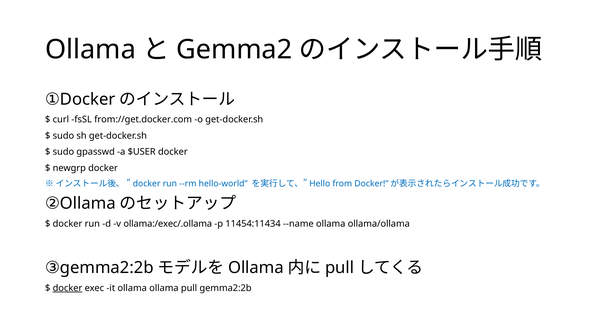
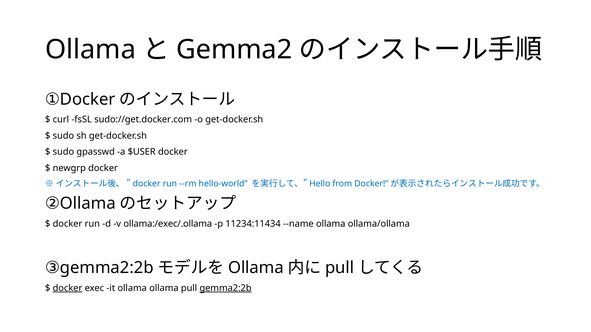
from://get.docker.com: from://get.docker.com -> sudo://get.docker.com (143, 120)
11454:11434: 11454:11434 -> 11234:11434 (253, 224)
gemma2:2b underline: none -> present (226, 288)
